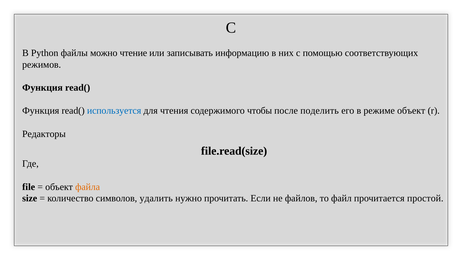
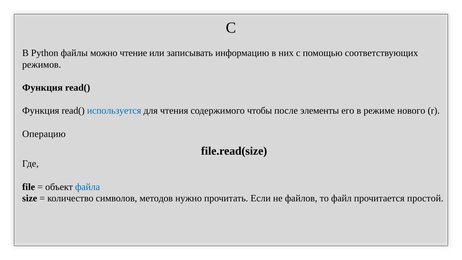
поделить: поделить -> элементы (320, 111)
режиме объект: объект -> нового (411, 111)
Редакторы: Редакторы -> Операцию (44, 134)
файла colour: orange -> blue (88, 187)
удалить: удалить -> методов (156, 198)
